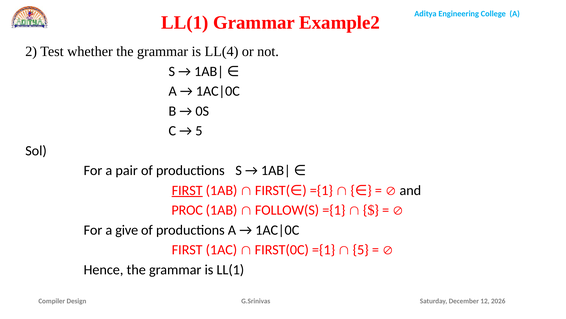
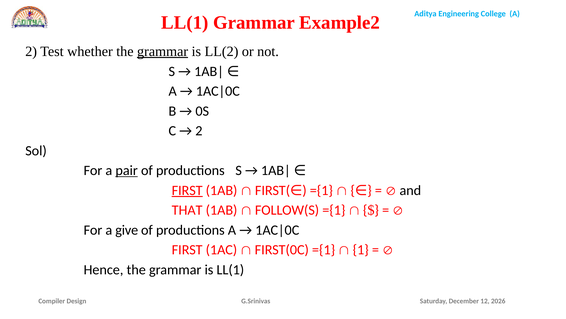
grammar underline: none -> present (163, 51)
LL(4: LL(4 -> LL(2 (222, 51)
5: 5 -> 2 (199, 131)
pair underline: none -> present (127, 170)
PROC: PROC -> THAT (187, 210)
5: 5 -> 1 (361, 249)
